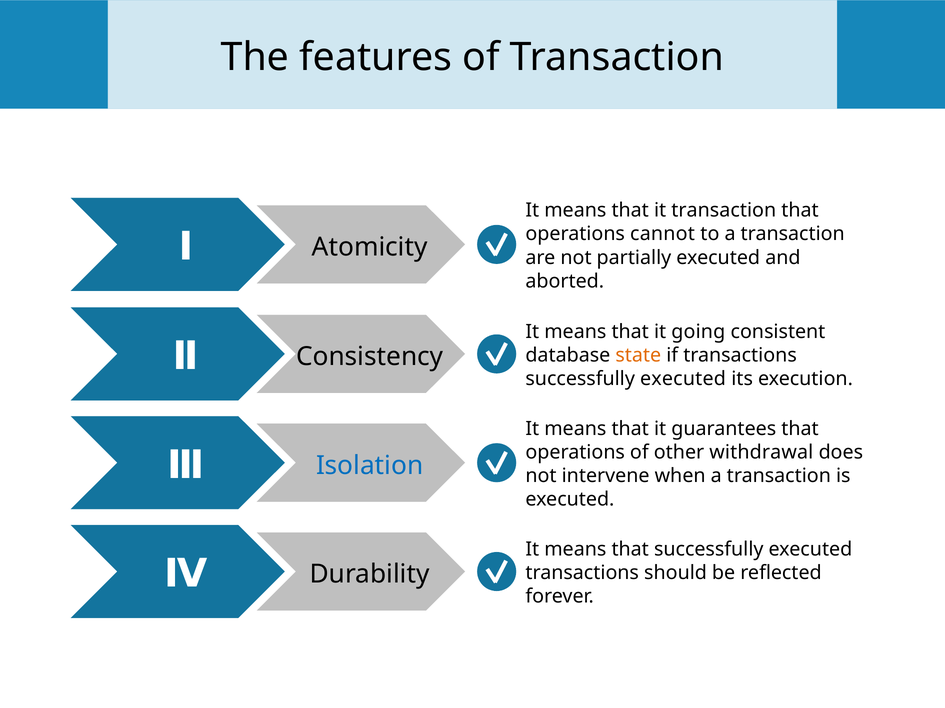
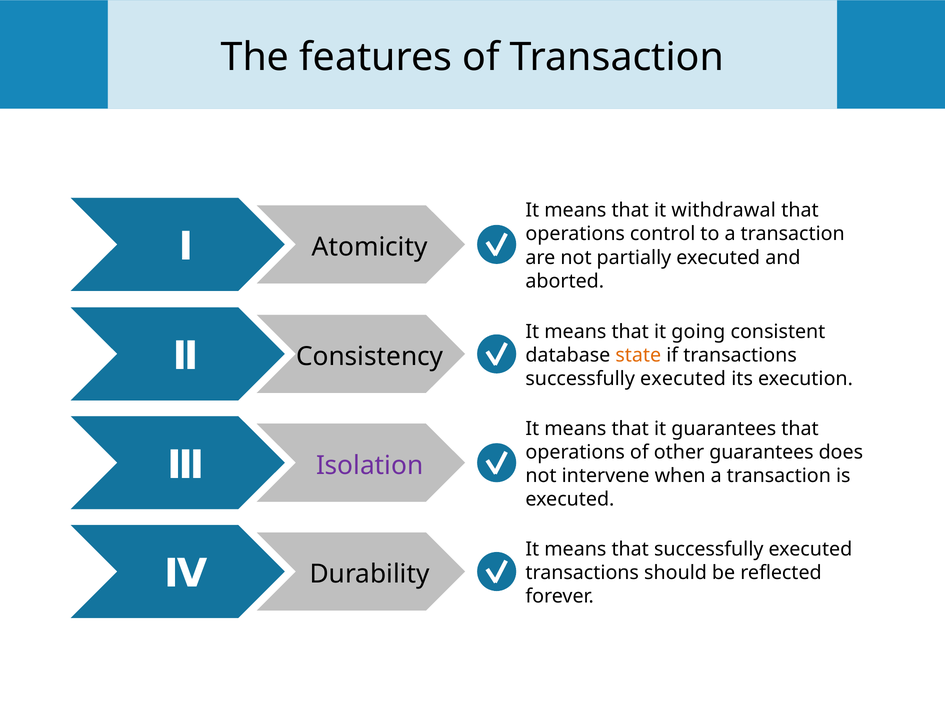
it transaction: transaction -> withdrawal (724, 211)
cannot: cannot -> control (663, 234)
other withdrawal: withdrawal -> guarantees (761, 453)
Isolation colour: blue -> purple (370, 466)
